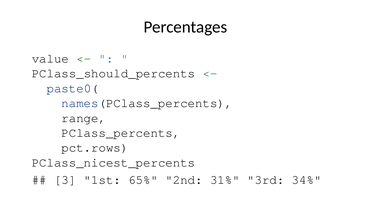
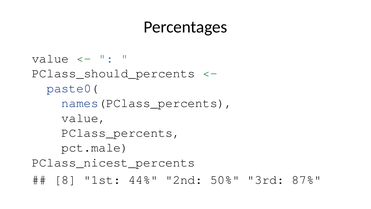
range: range -> value (84, 118)
pct.rows: pct.rows -> pct.male (95, 147)
3: 3 -> 8 (65, 180)
65%: 65% -> 44% (143, 180)
31%: 31% -> 50% (225, 180)
34%: 34% -> 87% (307, 180)
